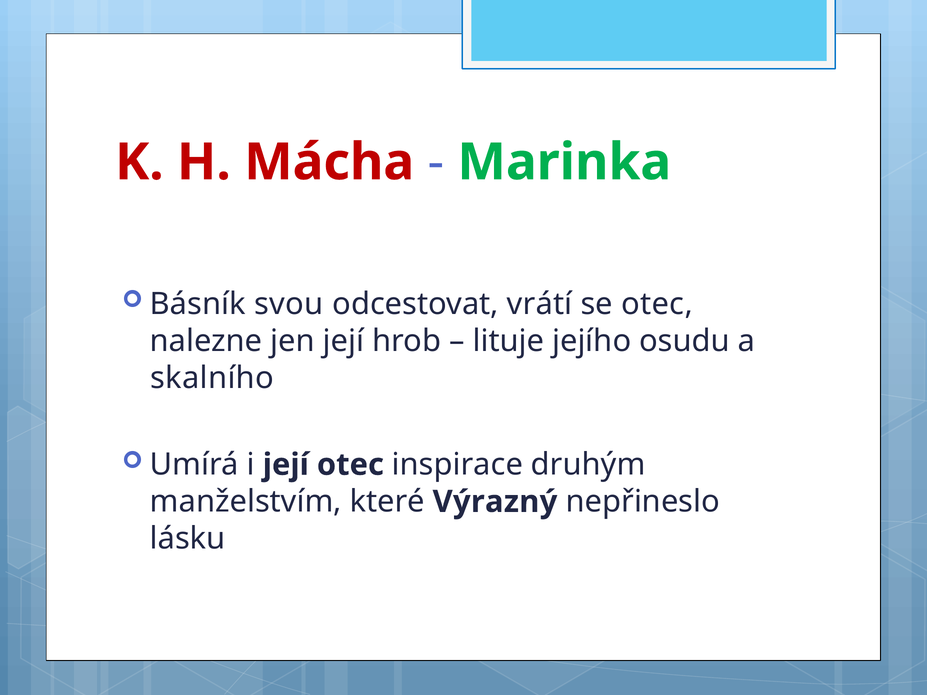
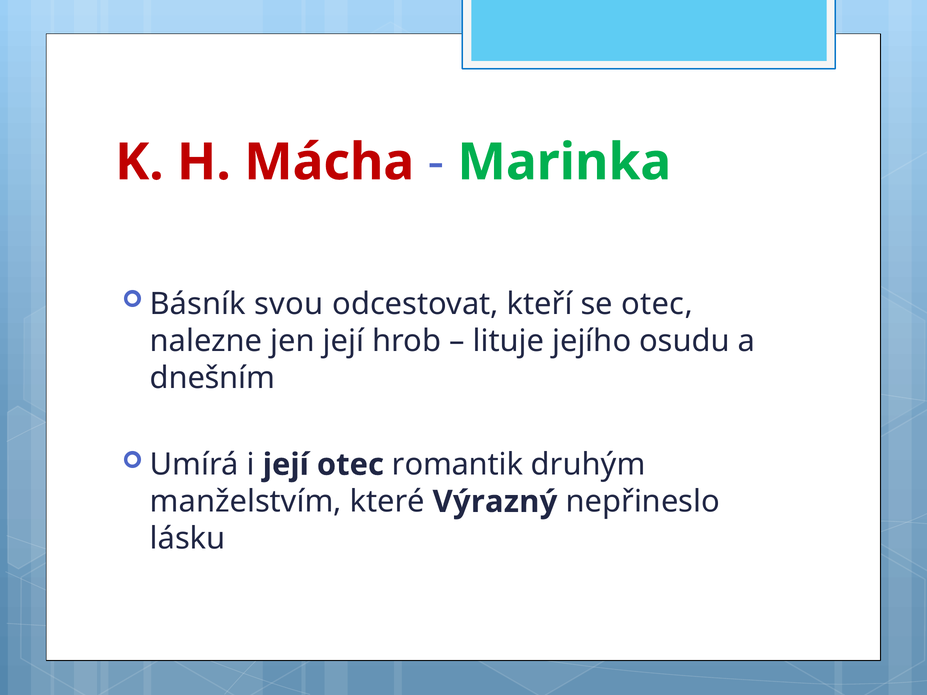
vrátí: vrátí -> kteří (540, 304)
skalního: skalního -> dnešním (212, 378)
inspirace: inspirace -> romantik (458, 465)
